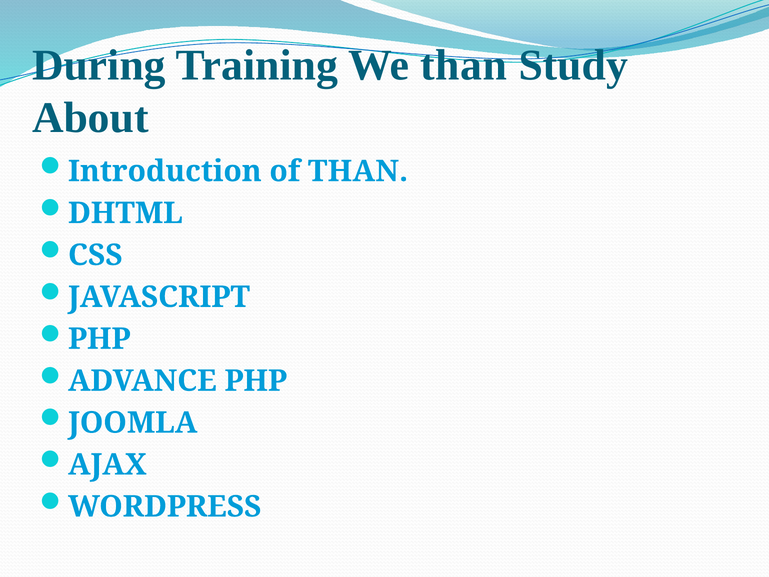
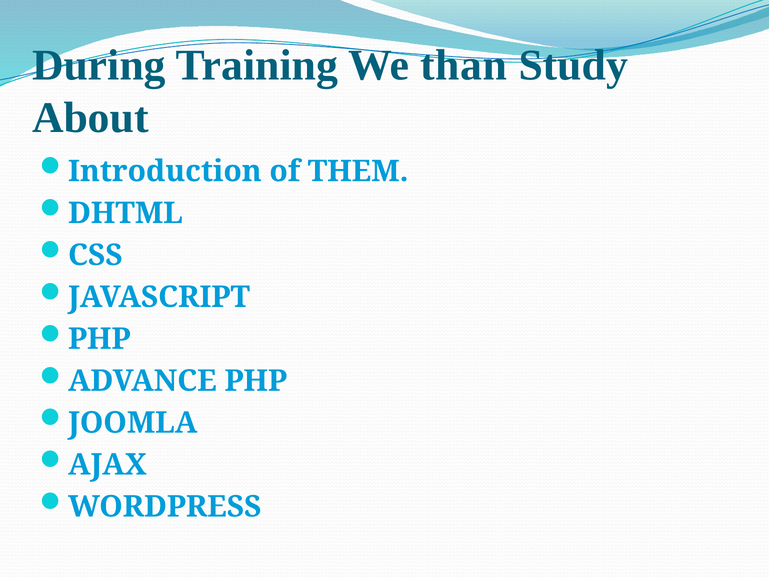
of THAN: THAN -> THEM (358, 171)
